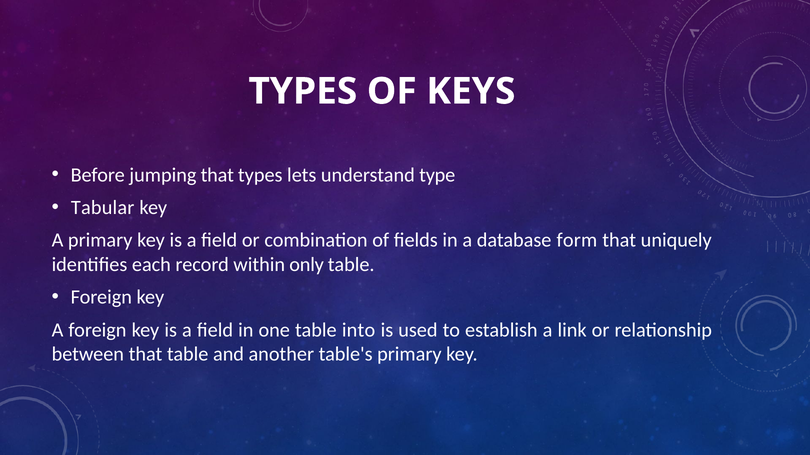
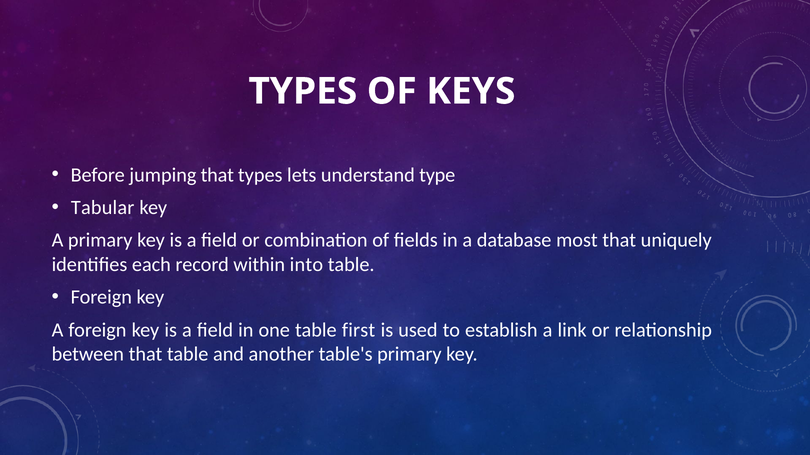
form: form -> most (577, 241)
only: only -> into (306, 265)
into: into -> first (359, 330)
